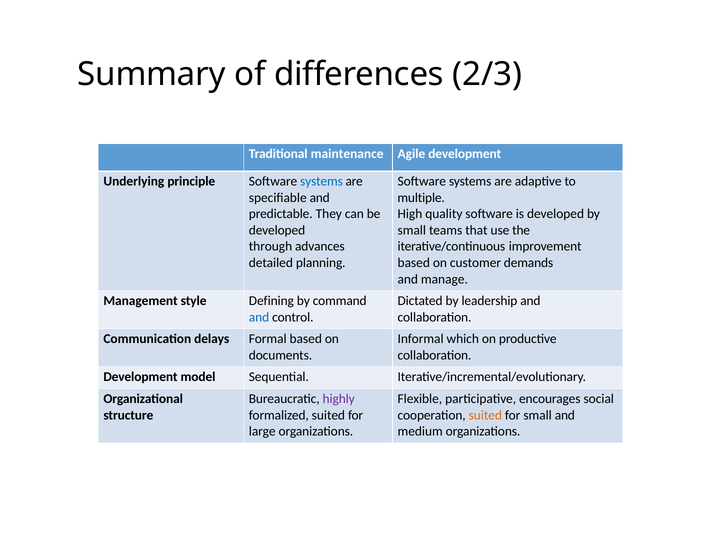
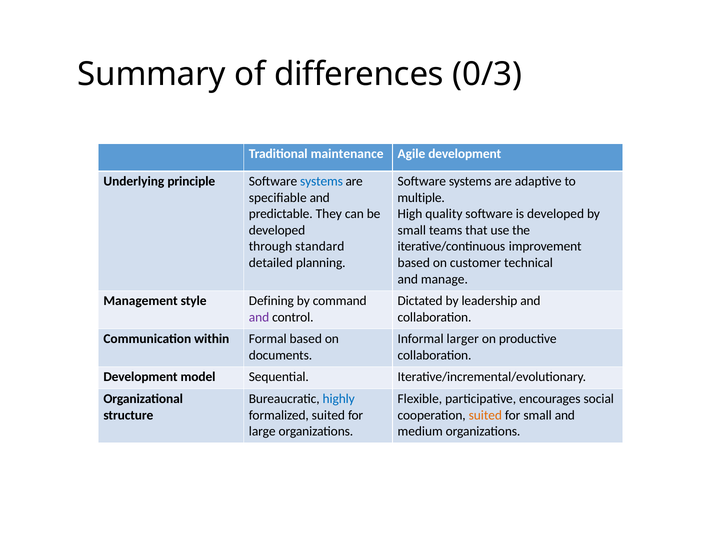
2/3: 2/3 -> 0/3 (487, 74)
advances: advances -> standard (320, 246)
demands: demands -> technical (528, 262)
and colour: blue -> purple (259, 317)
delays: delays -> within (212, 338)
which: which -> larger (463, 338)
highly colour: purple -> blue (339, 398)
